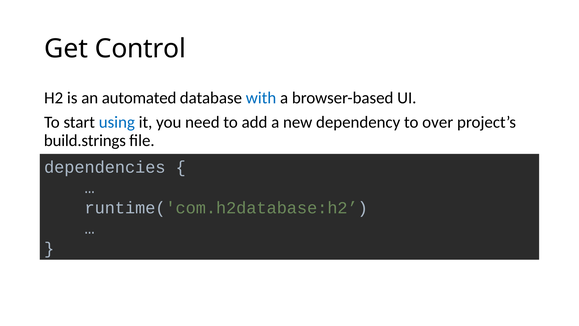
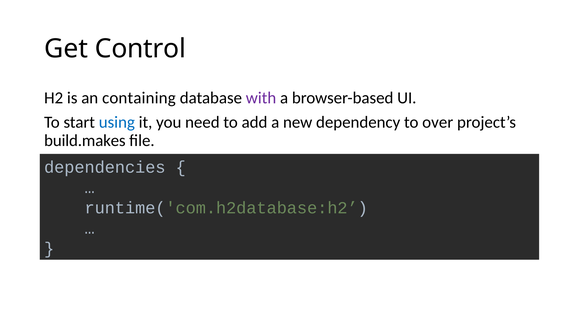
automated: automated -> containing (139, 98)
with colour: blue -> purple (261, 98)
build.strings: build.strings -> build.makes (85, 140)
